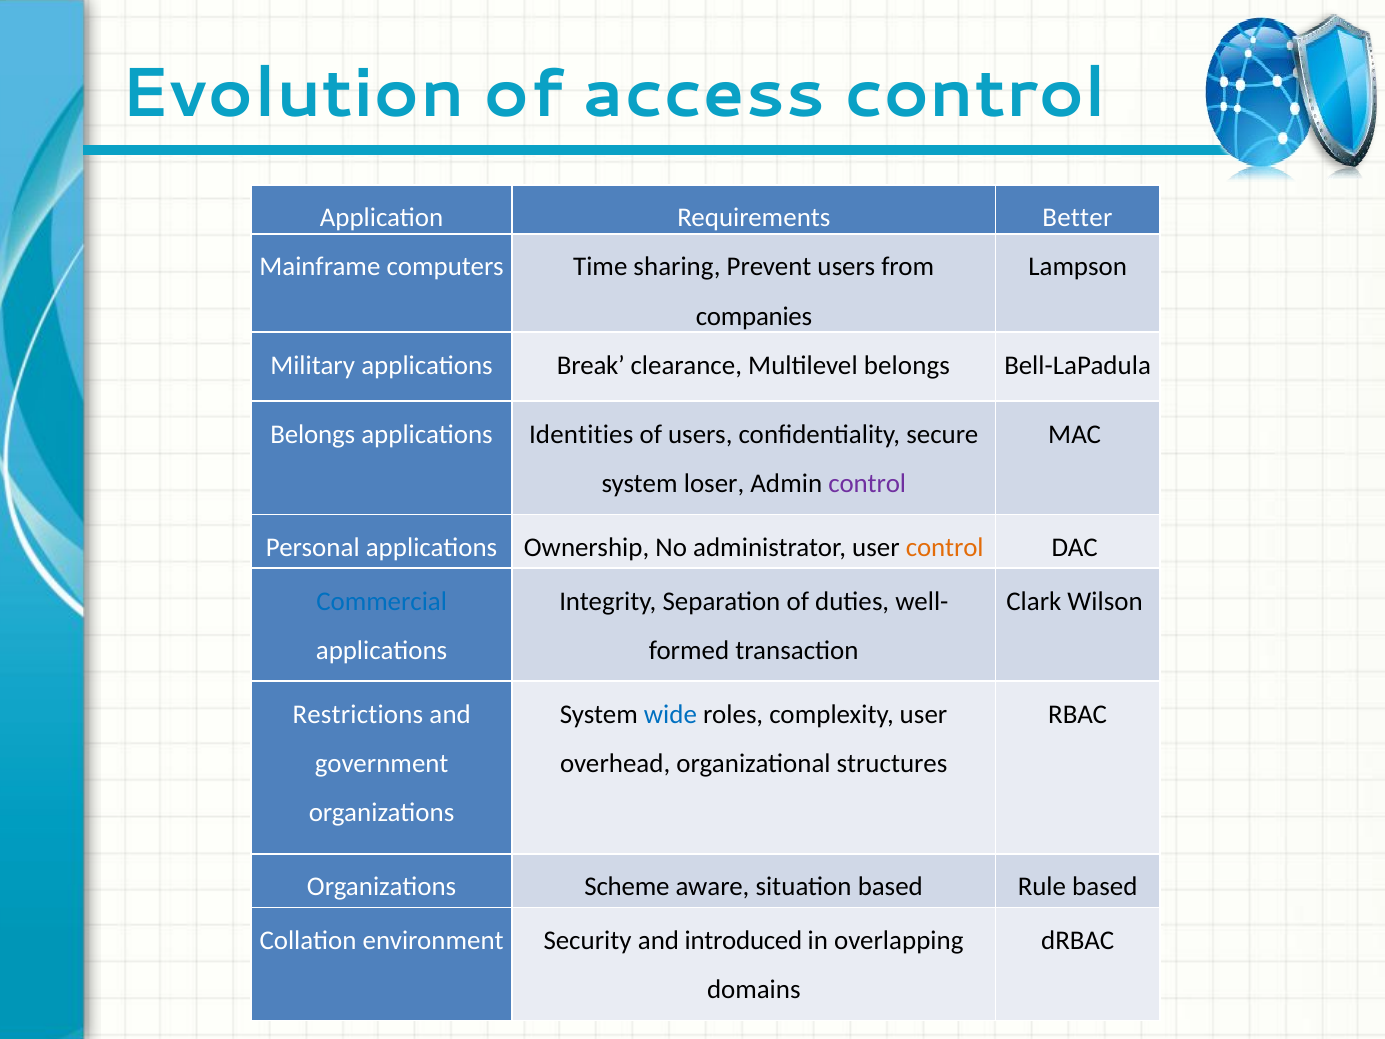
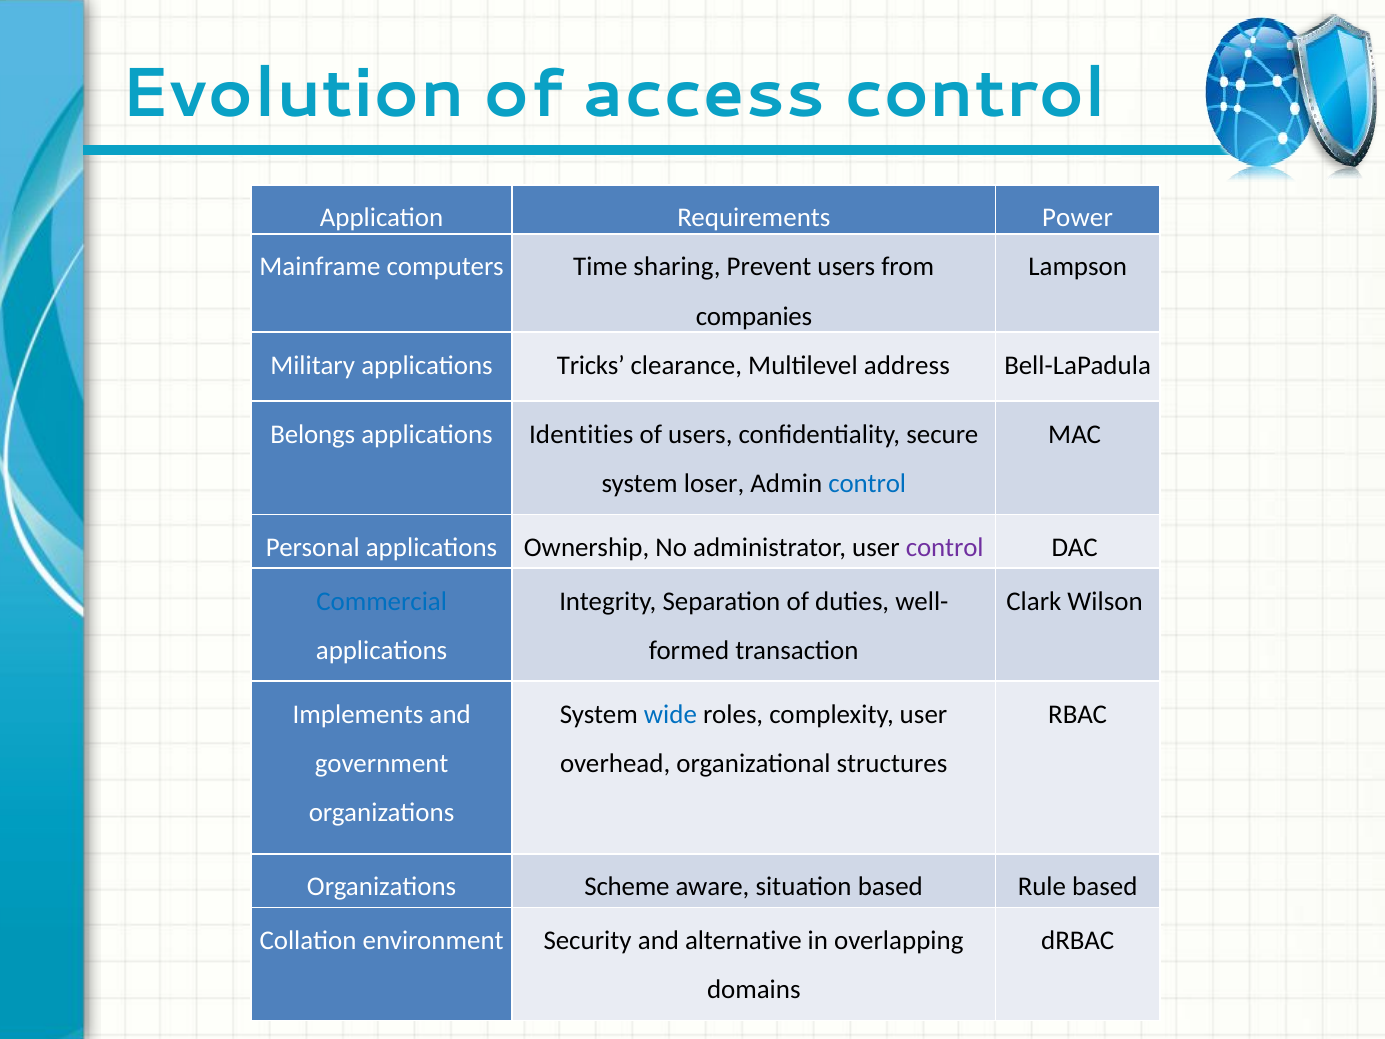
Better: Better -> Power (1078, 218)
Break: Break -> Tricks (591, 365)
Multilevel belongs: belongs -> address (907, 365)
control colour: purple -> blue (867, 483)
control colour: orange -> purple (945, 547)
Restrictions: Restrictions -> Implements (358, 714)
introduced: introduced -> alternative (743, 940)
